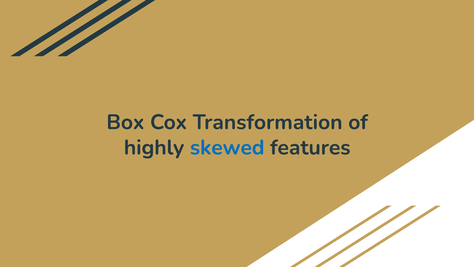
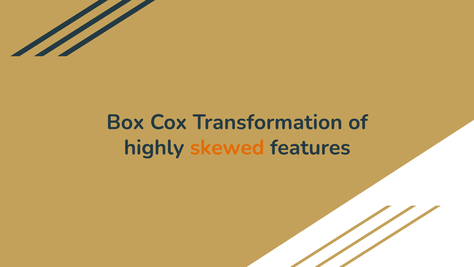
skewed colour: blue -> orange (227, 147)
